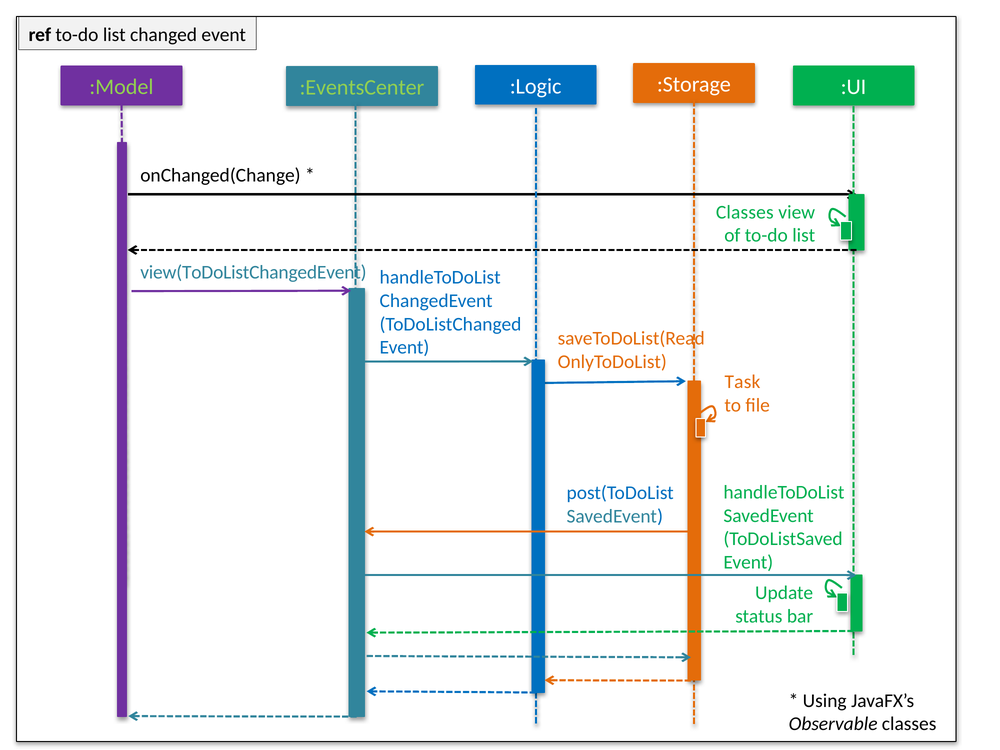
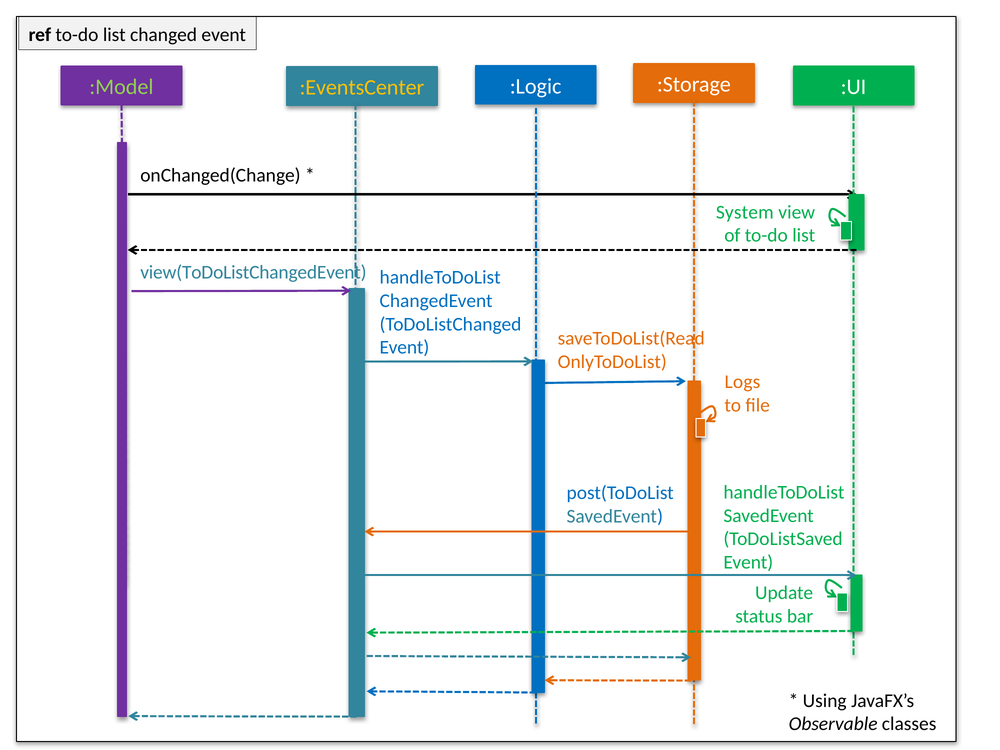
:EventsCenter colour: light green -> yellow (362, 88)
Classes: Classes -> System (745, 212)
Task: Task -> Logs (742, 382)
